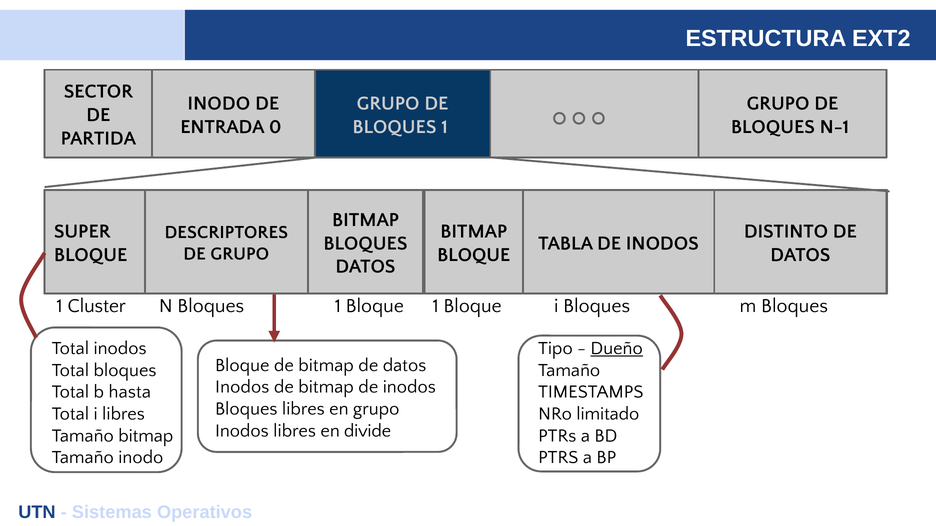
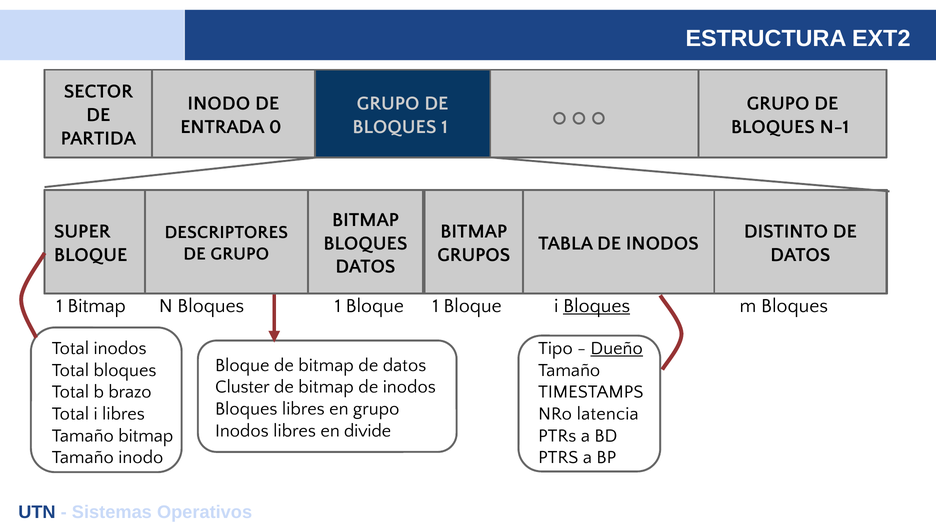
BLOQUE: BLOQUE -> GRUPOS (474, 255)
1 Cluster: Cluster -> Bitmap (97, 306)
Bloques underline: none -> present (597, 306)
Inodos: Inodos -> Cluster (242, 387)
hasta: hasta -> brazo (130, 392)
limitado: limitado -> latencia (608, 414)
